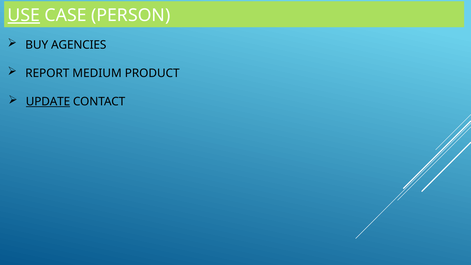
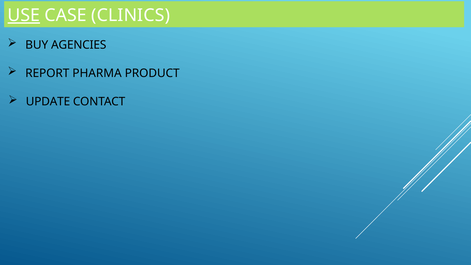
PERSON: PERSON -> CLINICS (131, 15)
MEDIUM: MEDIUM -> PHARMA (97, 73)
UPDATE underline: present -> none (48, 102)
